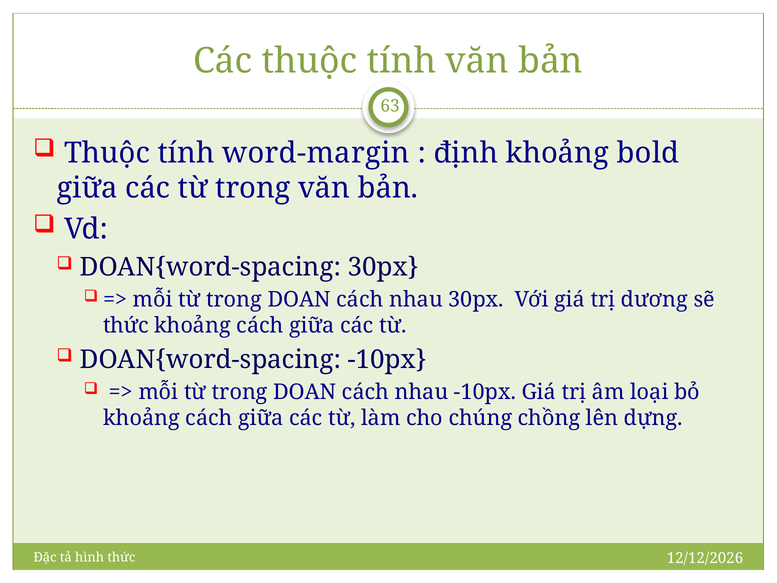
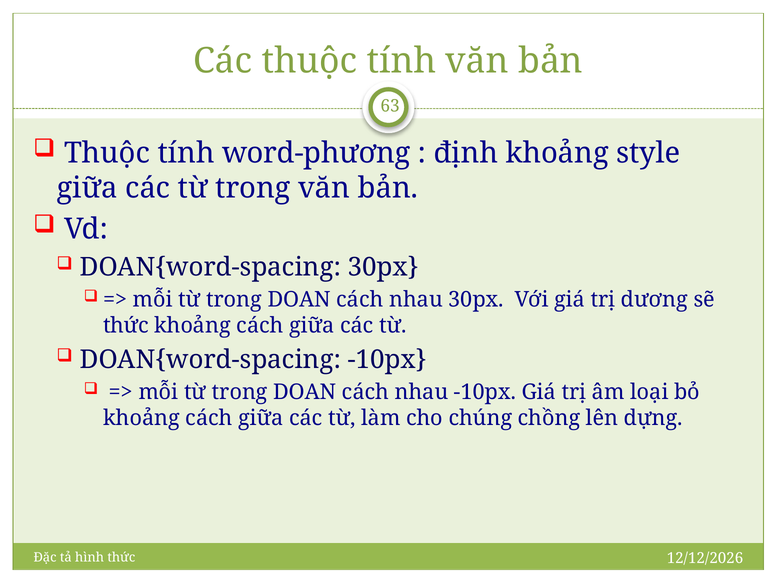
word-margin: word-margin -> word-phương (316, 153)
bold: bold -> style (648, 153)
